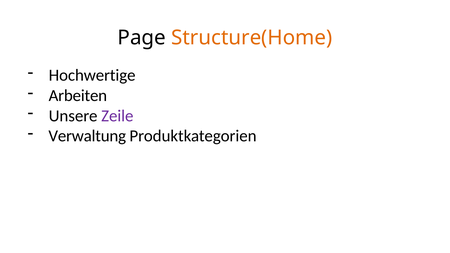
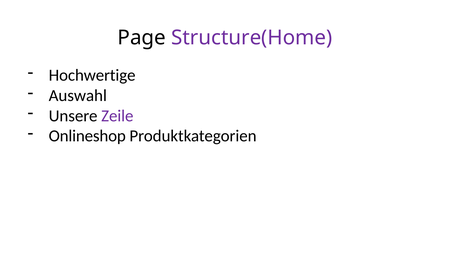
Structure(Home colour: orange -> purple (252, 38)
Arbeiten: Arbeiten -> Auswahl (78, 96)
Verwaltung: Verwaltung -> Onlineshop (87, 136)
